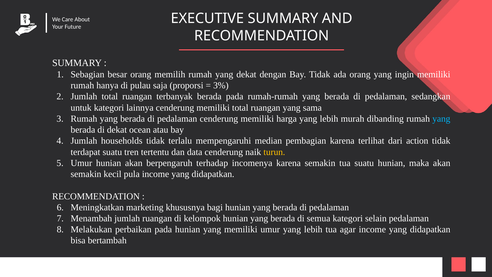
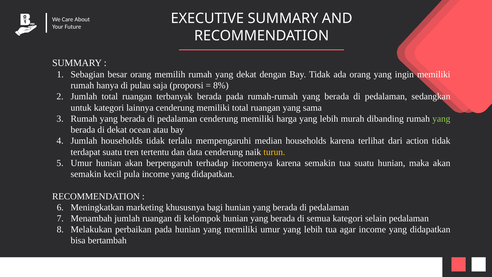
3%: 3% -> 8% (221, 85)
yang colour: light blue -> light green (441, 119)
median pembagian: pembagian -> households (306, 141)
